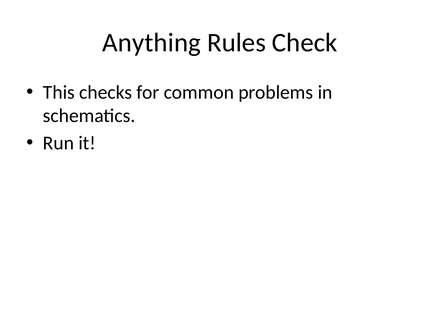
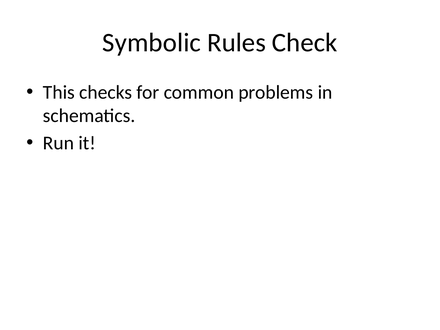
Anything: Anything -> Symbolic (152, 43)
